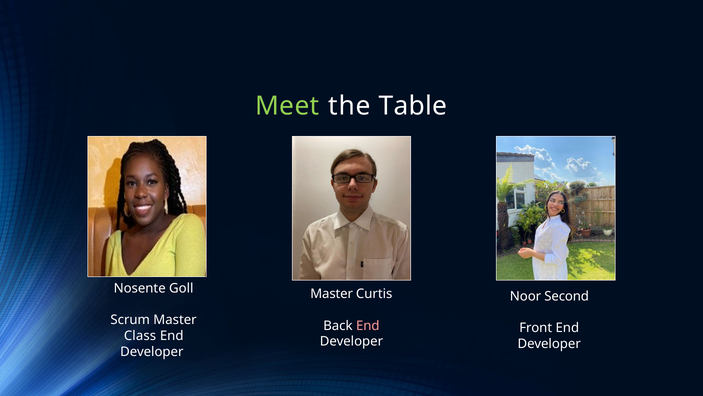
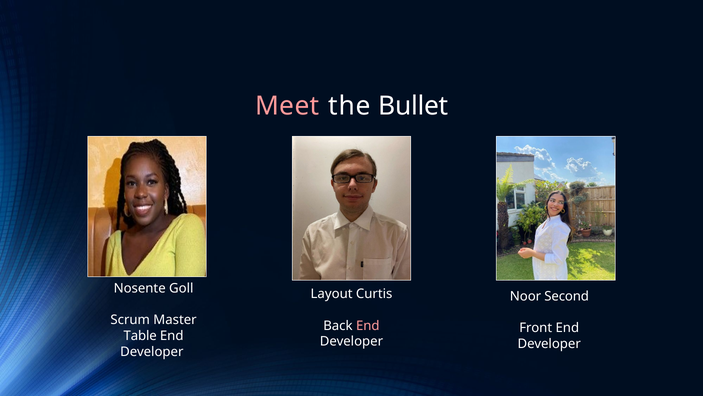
Meet colour: light green -> pink (287, 106)
Table: Table -> Bullet (413, 106)
Master: Master -> Layout (332, 294)
Class: Class -> Table (140, 336)
